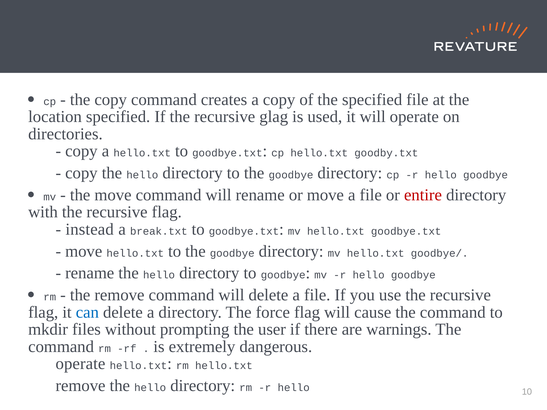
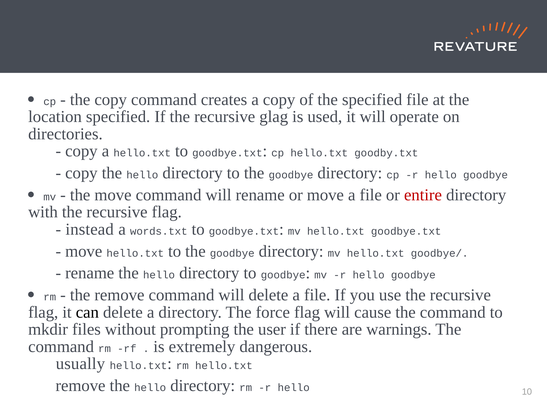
break.txt: break.txt -> words.txt (159, 231)
can colour: blue -> black (87, 312)
operate: operate -> usually (80, 364)
